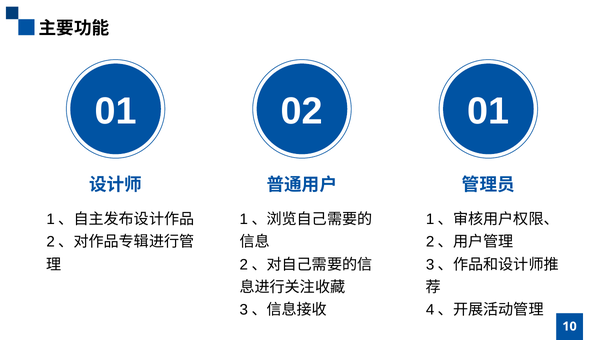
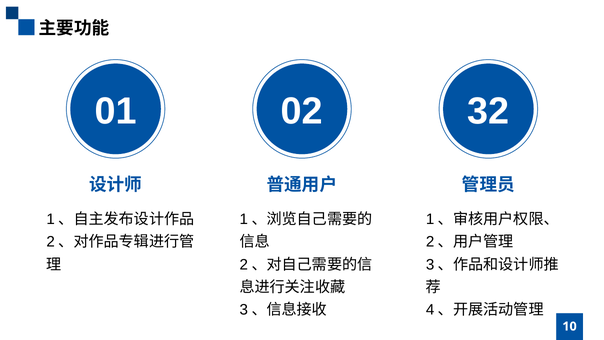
02 01: 01 -> 32 (488, 111)
